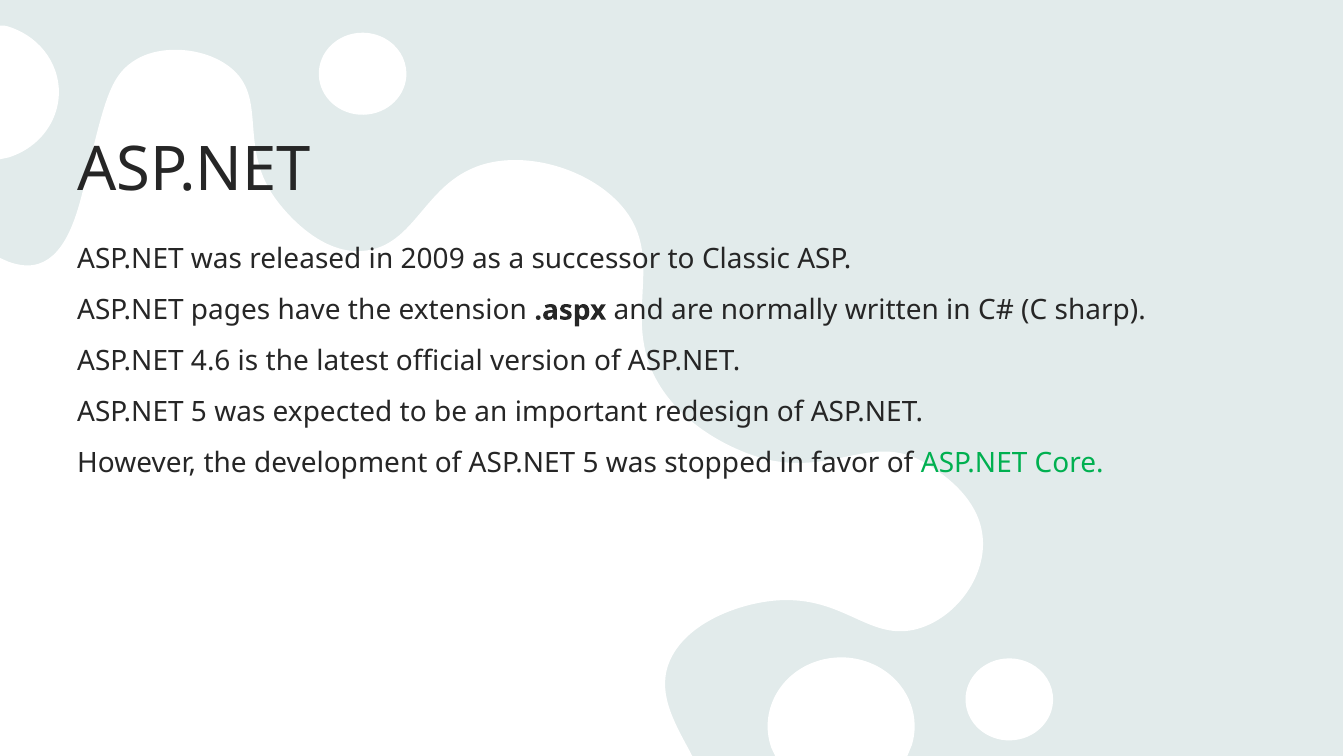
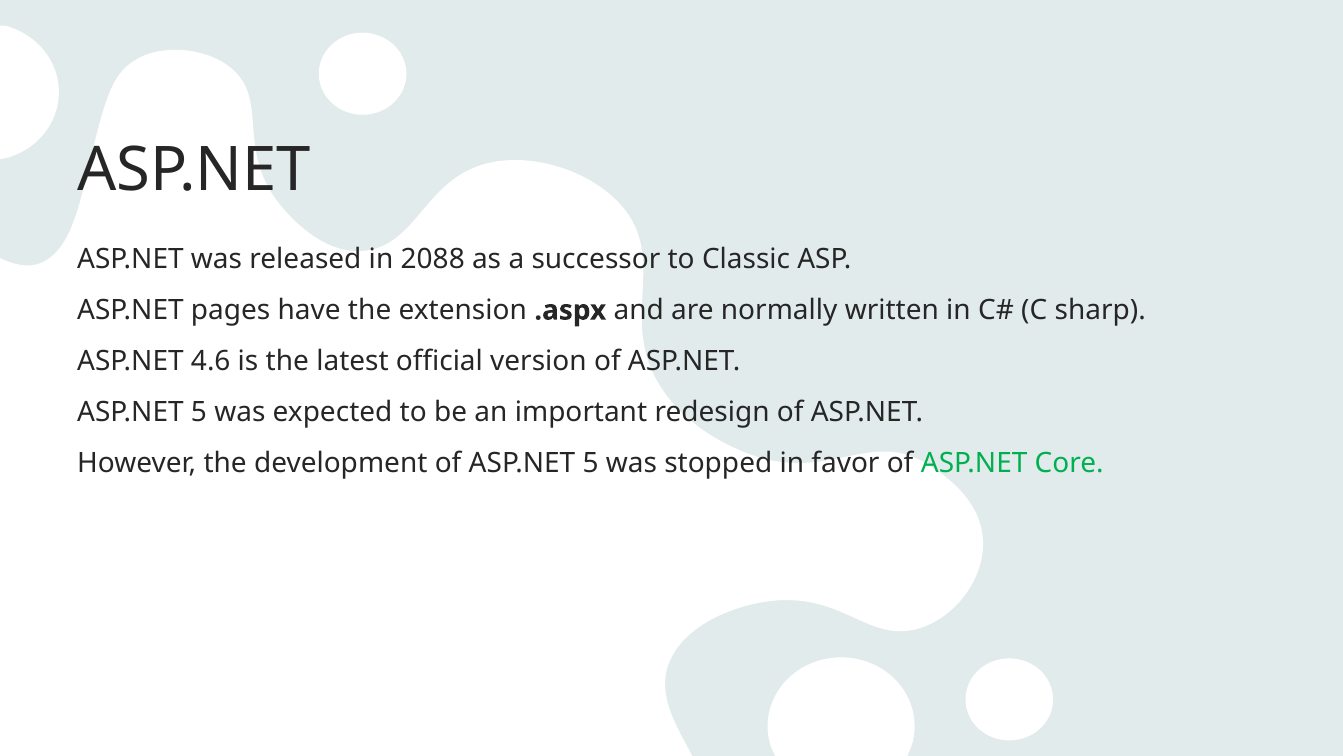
2009: 2009 -> 2088 (433, 259)
